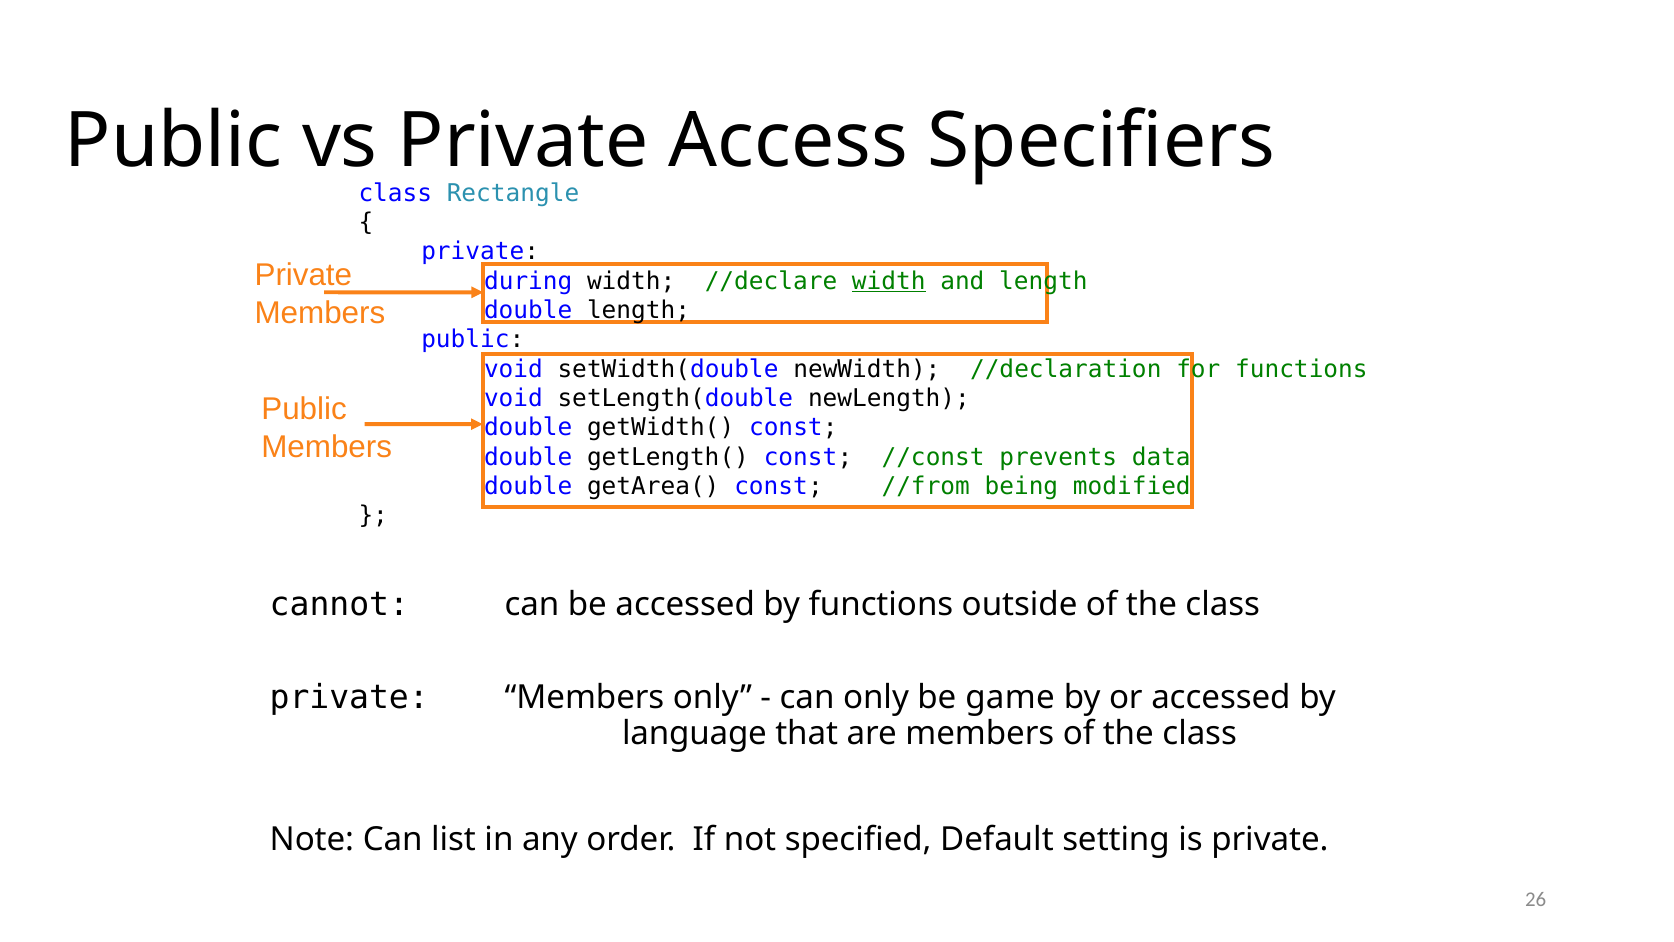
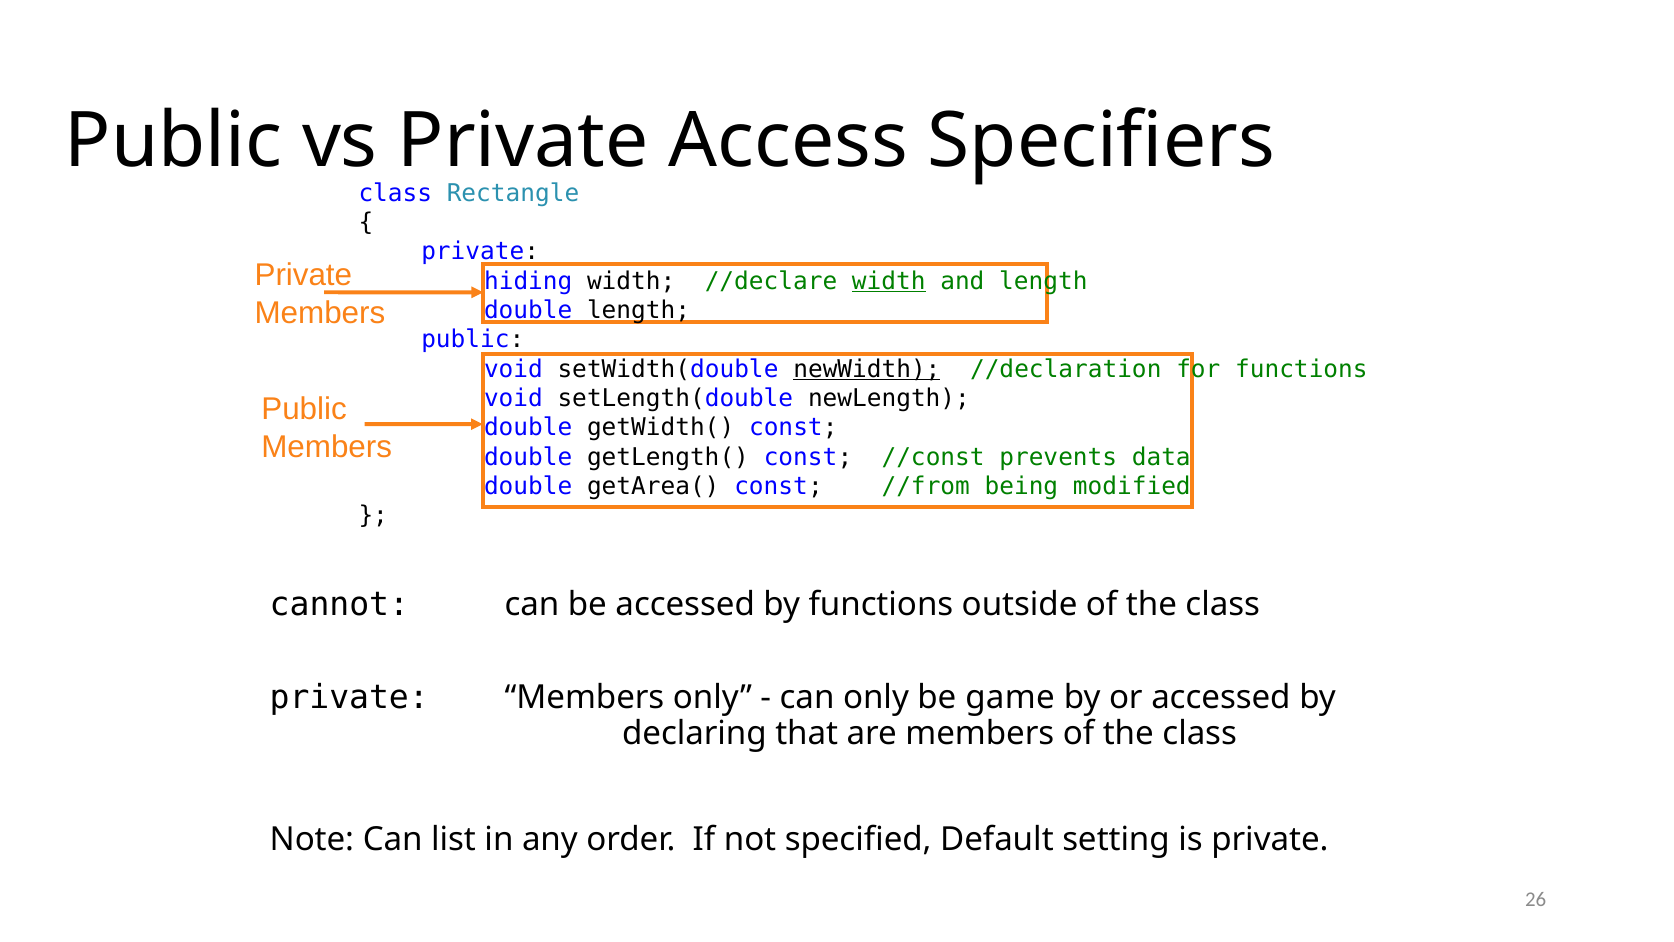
during: during -> hiding (528, 281)
newWidth underline: none -> present (867, 369)
language: language -> declaring (694, 733)
